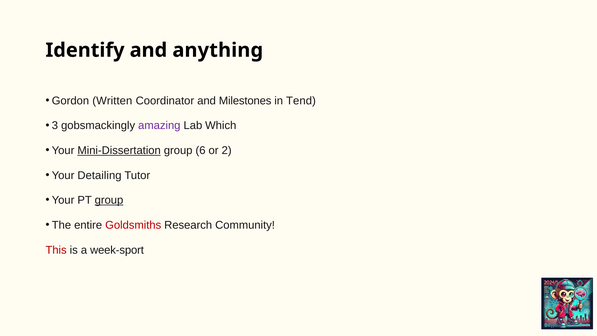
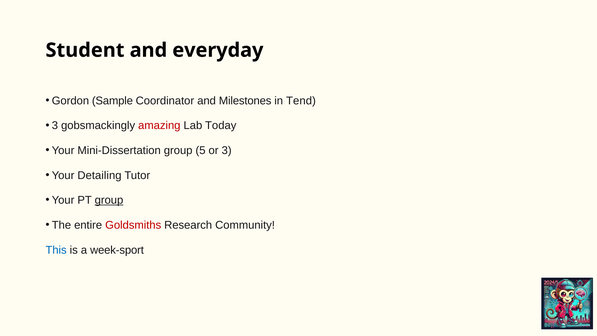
Identify: Identify -> Student (85, 50)
anything: anything -> everyday (218, 50)
Written: Written -> Sample (112, 101)
amazing colour: purple -> red (159, 125)
Which: Which -> Today (221, 125)
Mini-Dissertation underline: present -> none (119, 150)
6: 6 -> 5 (201, 150)
2: 2 -> 3 (227, 150)
This colour: red -> blue (56, 250)
